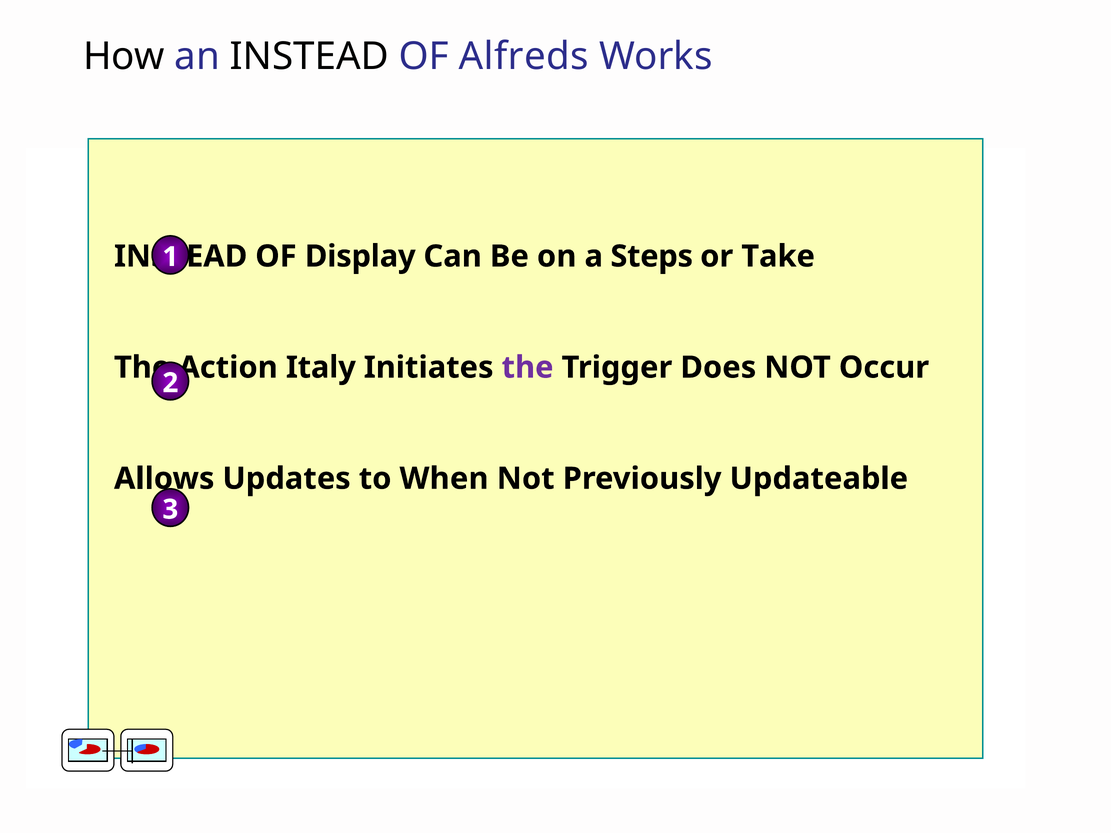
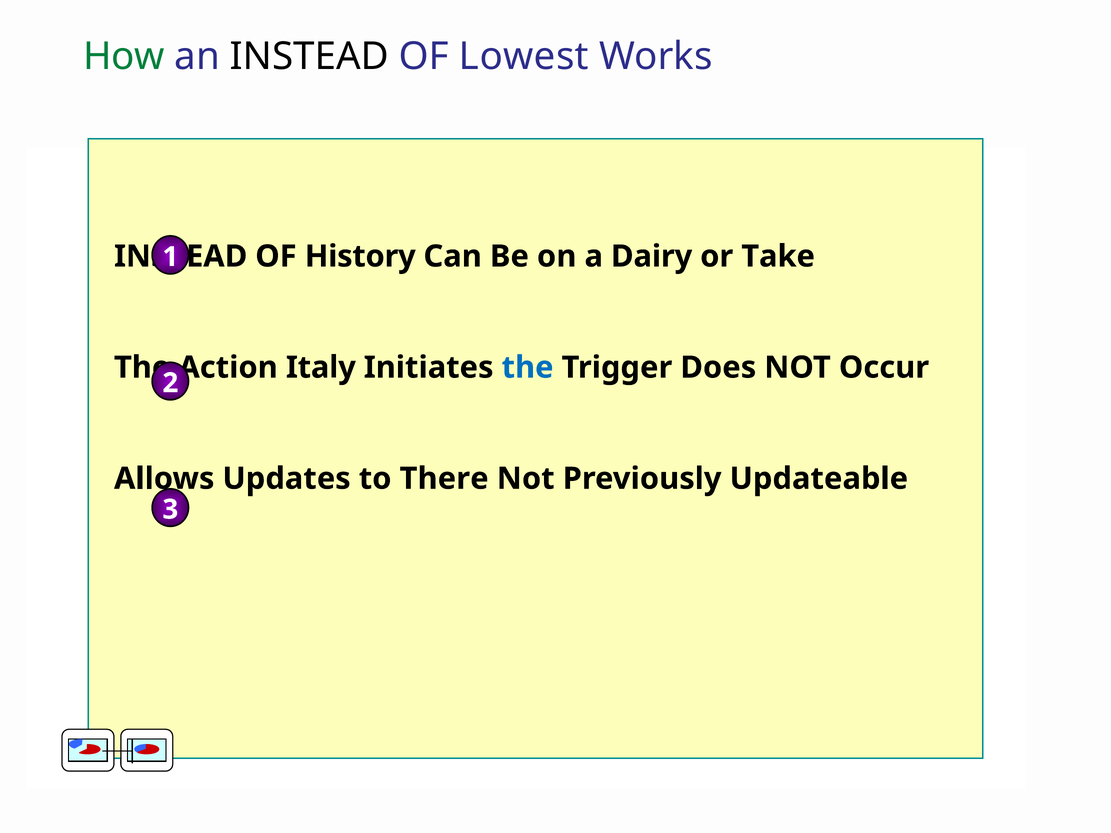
How colour: black -> green (124, 56)
OF Alfreds: Alfreds -> Lowest (524, 56)
Display: Display -> History (360, 256)
Steps: Steps -> Dairy (652, 256)
the colour: purple -> blue (528, 368)
When: When -> There (444, 479)
